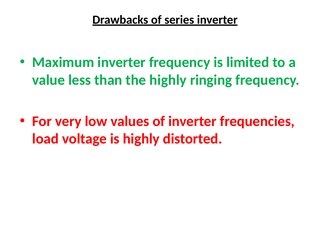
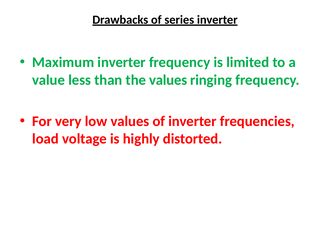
the highly: highly -> values (168, 80)
